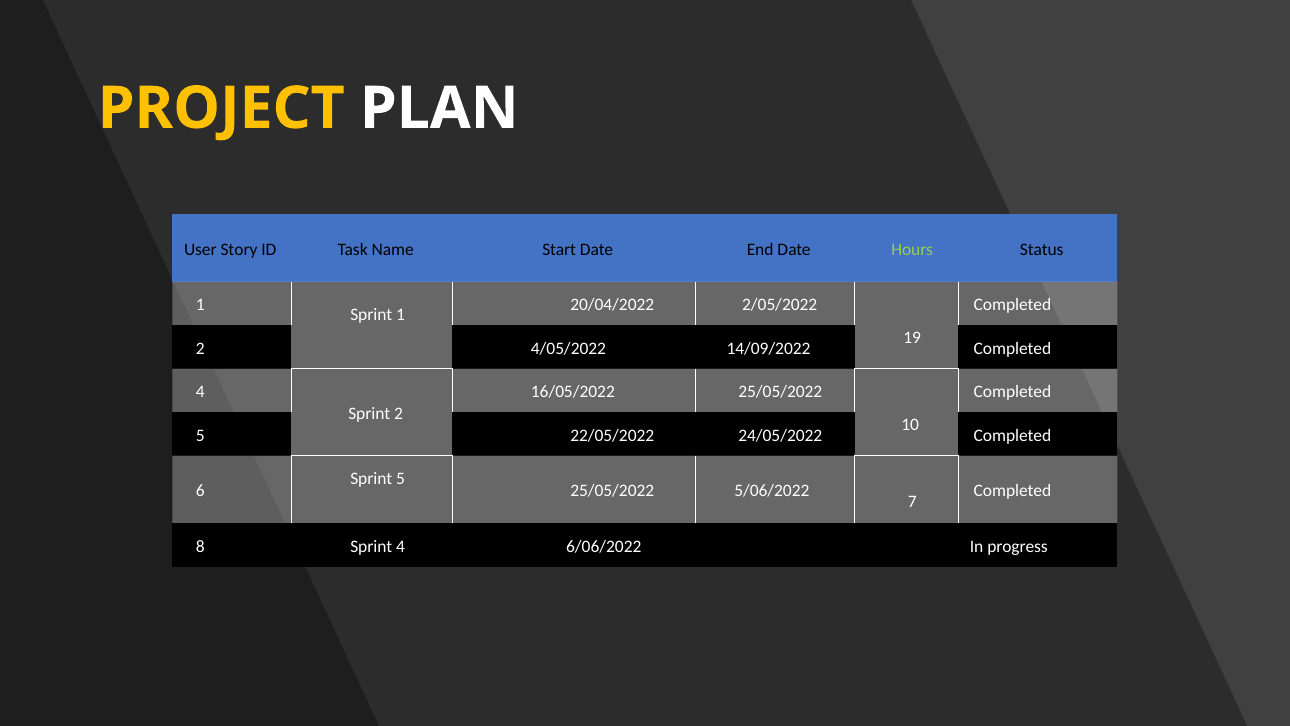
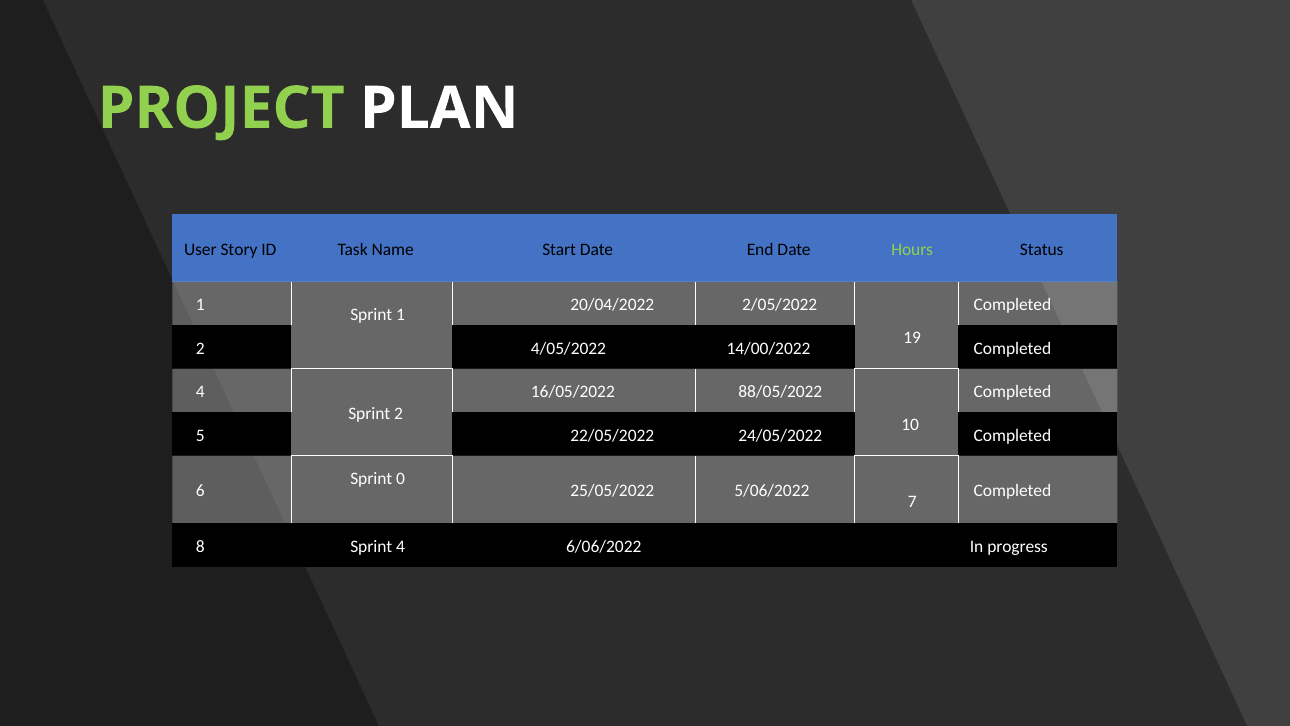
PROJECT colour: yellow -> light green (221, 108)
14/09/2022: 14/09/2022 -> 14/00/2022 (769, 348)
16/05/2022 25/05/2022: 25/05/2022 -> 88/05/2022 (780, 392)
Sprint 5: 5 -> 0 (401, 479)
